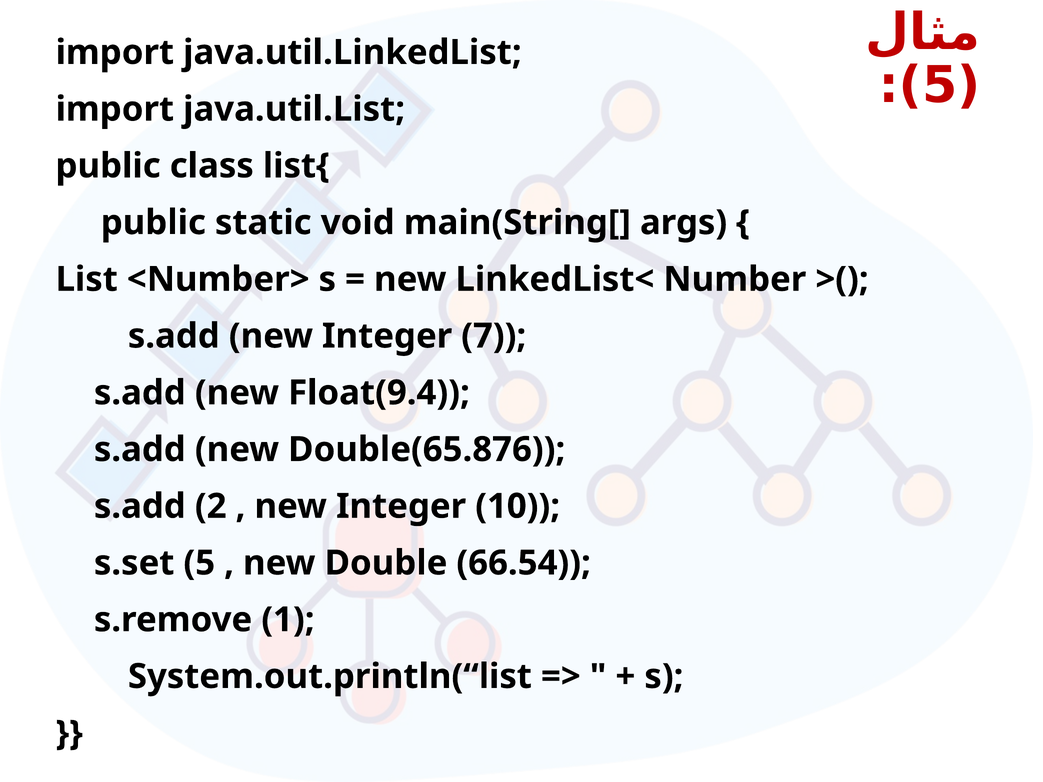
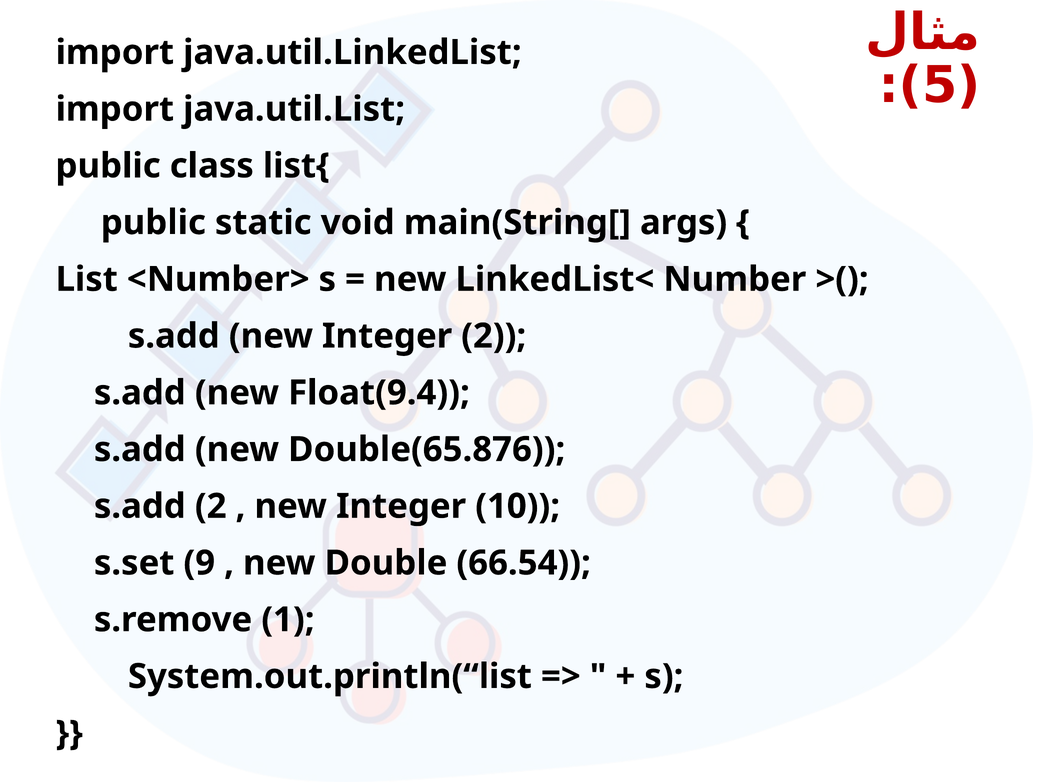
Integer 7: 7 -> 2 (494, 336)
s.set 5: 5 -> 9 (199, 563)
